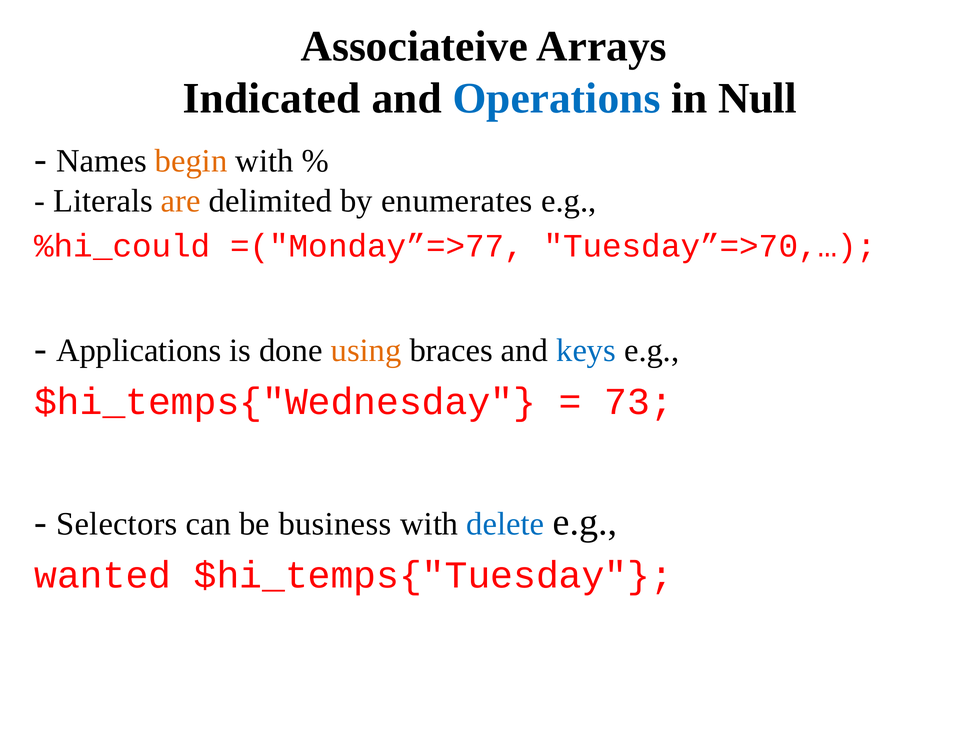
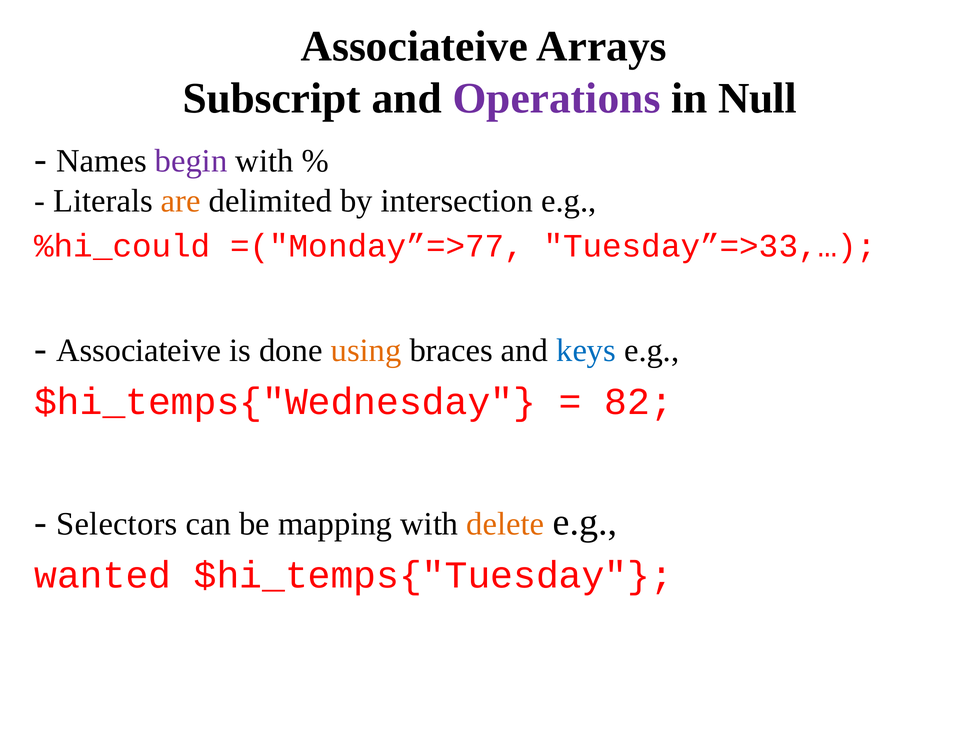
Indicated: Indicated -> Subscript (272, 98)
Operations colour: blue -> purple (557, 98)
begin colour: orange -> purple (191, 161)
enumerates: enumerates -> intersection (457, 201)
Tuesday”=>70,…: Tuesday”=>70,… -> Tuesday”=>33,… (710, 246)
Applications: Applications -> Associateive (139, 351)
73: 73 -> 82 (639, 402)
business: business -> mapping (335, 524)
delete colour: blue -> orange (505, 524)
